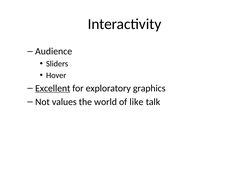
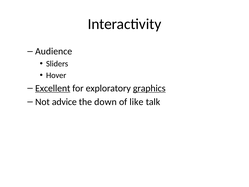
graphics underline: none -> present (149, 88)
values: values -> advice (64, 102)
world: world -> down (105, 102)
